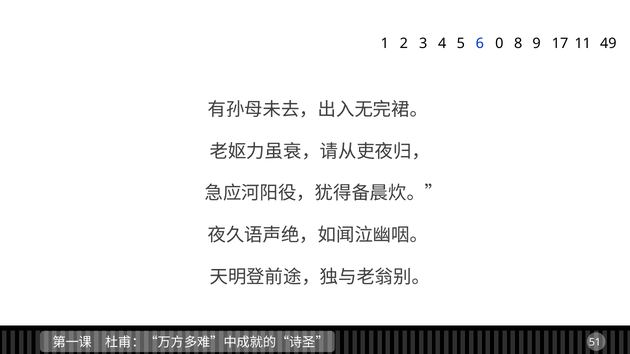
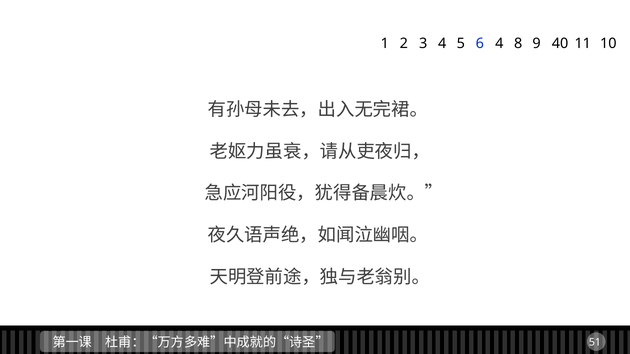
6 0: 0 -> 4 (499, 44)
17: 17 -> 40 (560, 44)
49: 49 -> 10 (608, 44)
